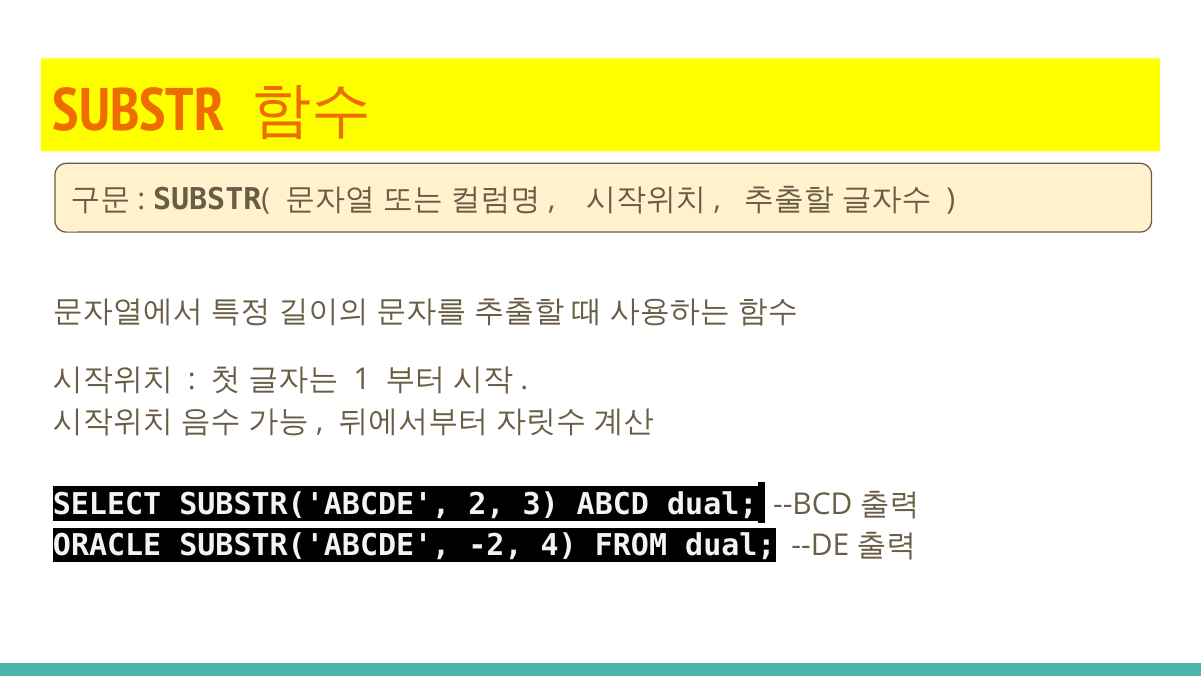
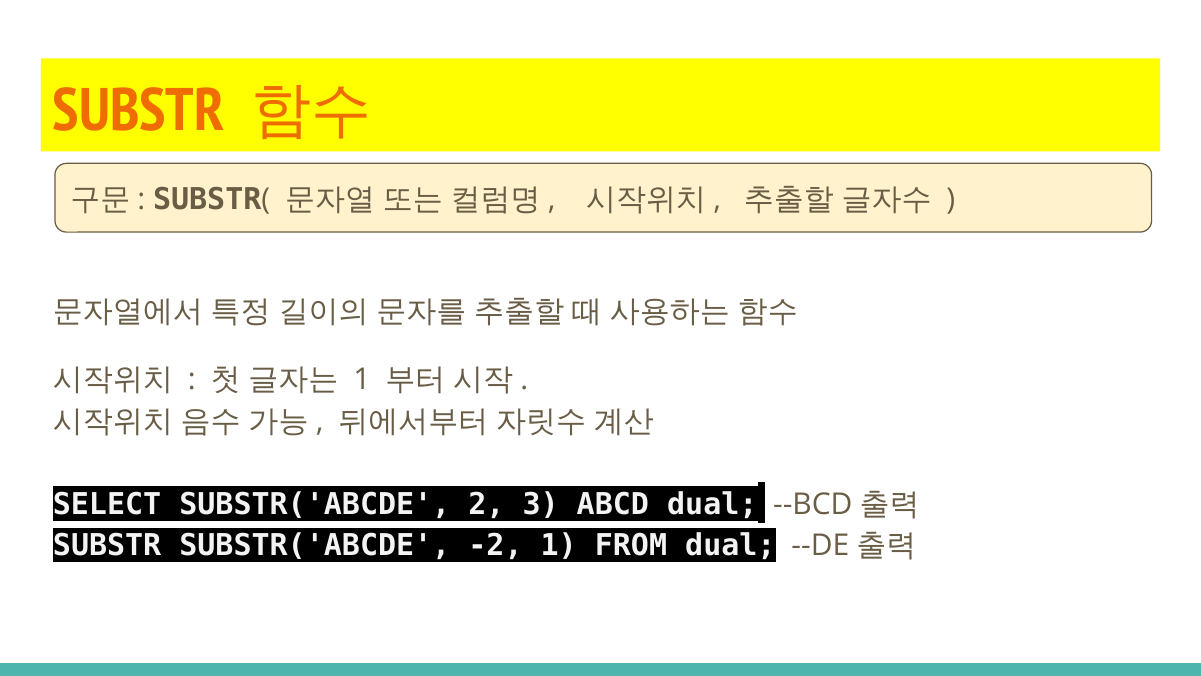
ORACLE: ORACLE -> SUBSTR (107, 545)
-2 4: 4 -> 1 (559, 545)
